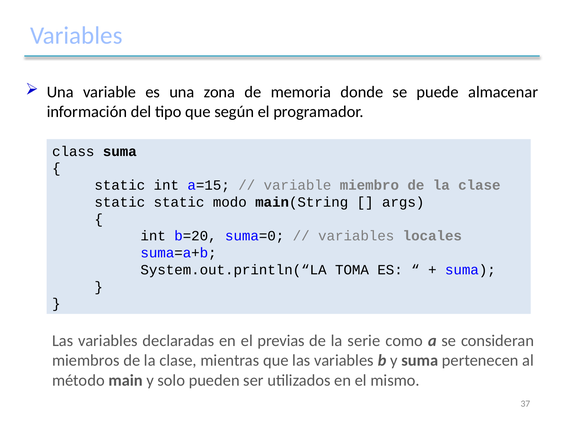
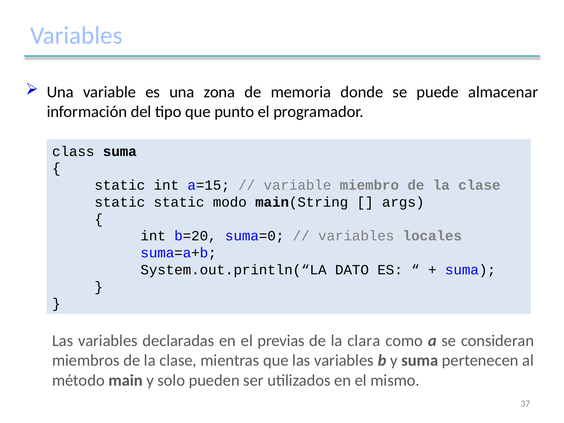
según: según -> punto (234, 112)
TOMA: TOMA -> DATO (352, 270)
serie: serie -> clara (364, 341)
